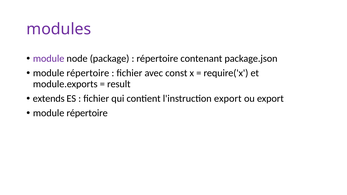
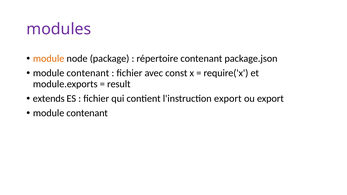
module colour: purple -> orange (49, 59)
répertoire: répertoire -> contenant (88, 73)
répertoire: répertoire -> contenant (87, 113)
